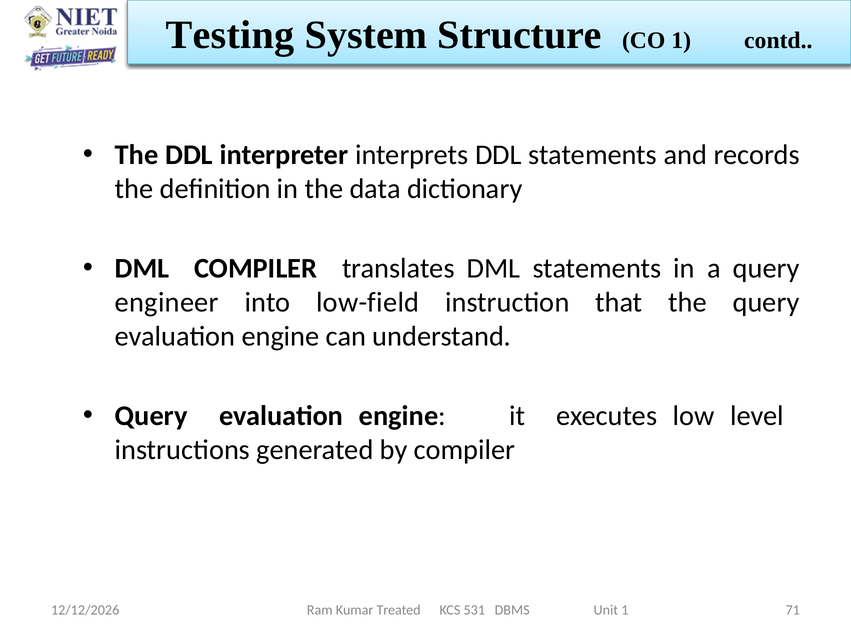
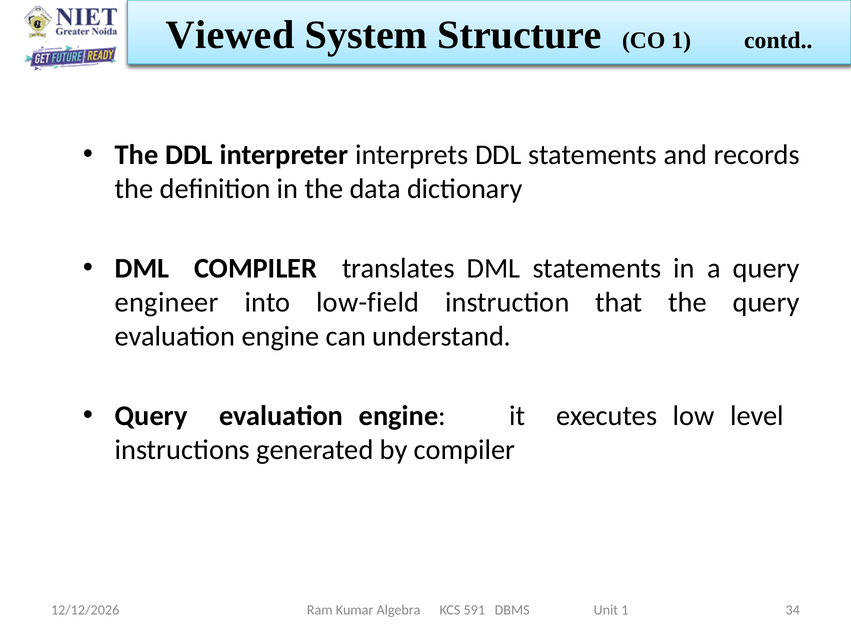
Testing: Testing -> Viewed (230, 35)
71: 71 -> 34 (793, 609)
Treated: Treated -> Algebra (399, 610)
531: 531 -> 591 (474, 610)
